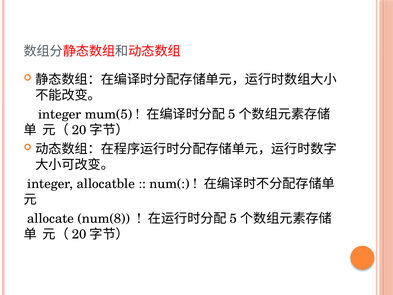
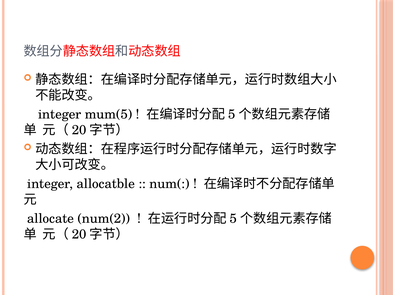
num(8: num(8 -> num(2 (104, 218)
